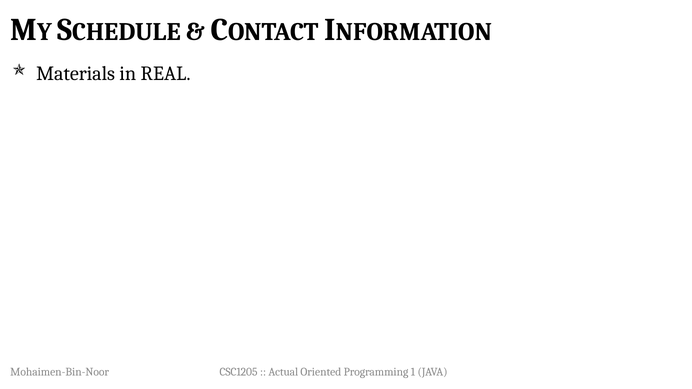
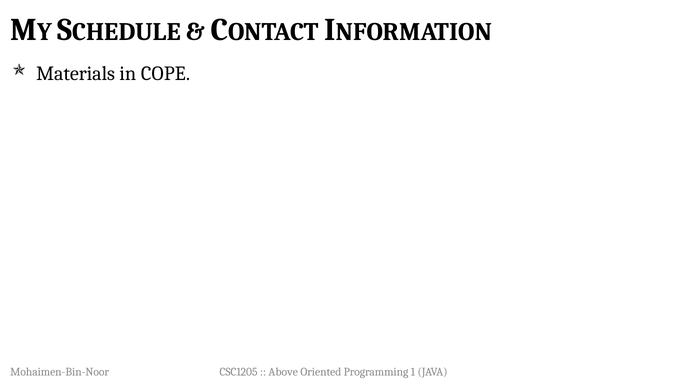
REAL: REAL -> COPE (166, 74)
Actual: Actual -> Above (283, 372)
